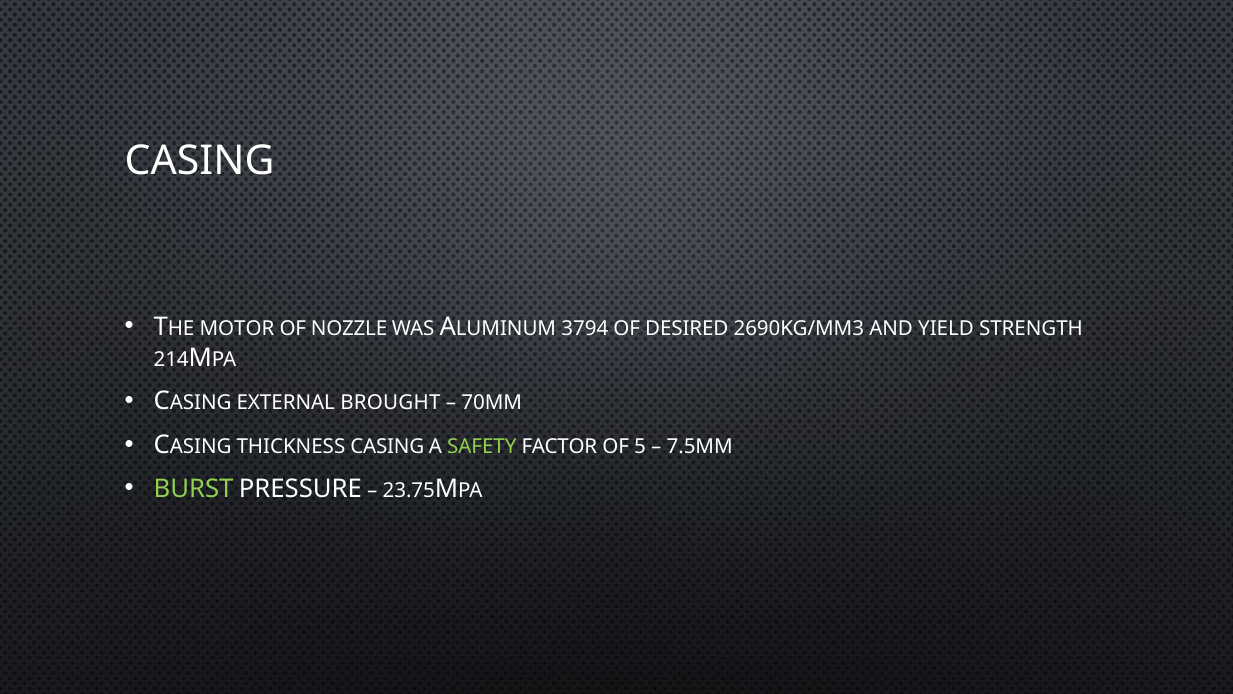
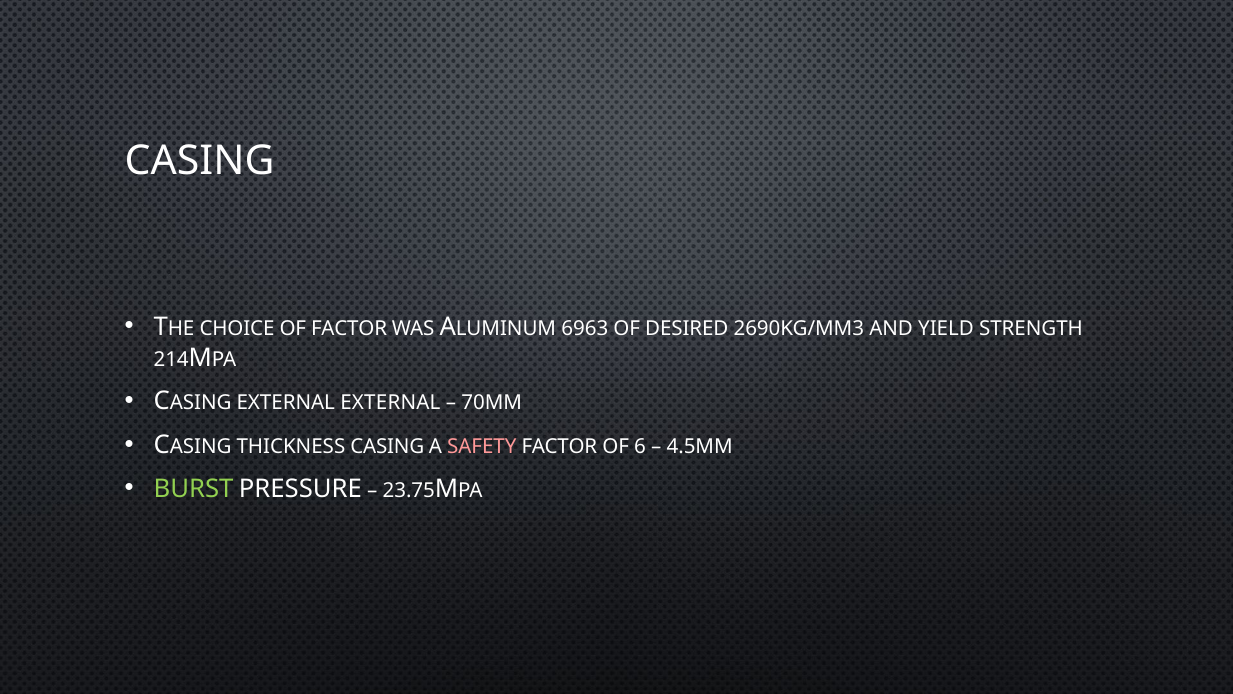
MOTOR: MOTOR -> CHOICE (237, 328)
OF NOZZLE: NOZZLE -> FACTOR (349, 328)
3794: 3794 -> 6963 (585, 328)
EXTERNAL BROUGHT: BROUGHT -> EXTERNAL (390, 403)
SAFETY colour: light green -> pink (482, 447)
5: 5 -> 6 (640, 447)
7.5MM: 7.5MM -> 4.5MM (700, 447)
